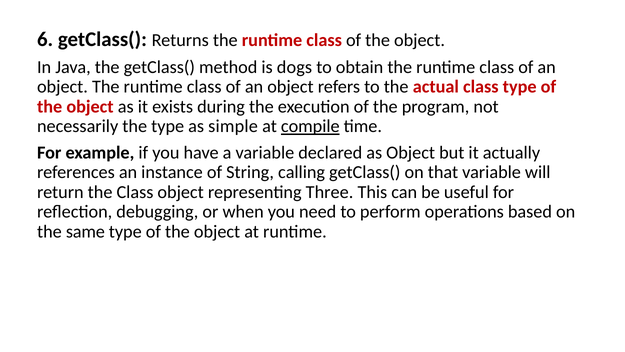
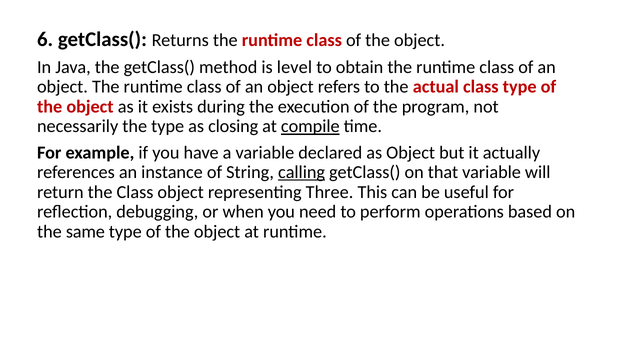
dogs: dogs -> level (294, 67)
simple: simple -> closing (233, 126)
calling underline: none -> present (302, 172)
